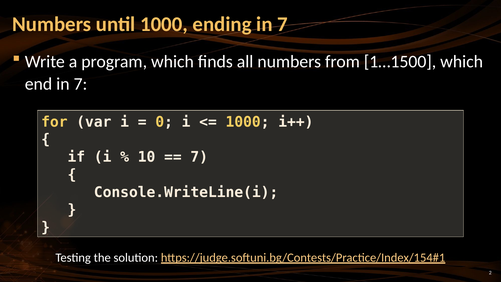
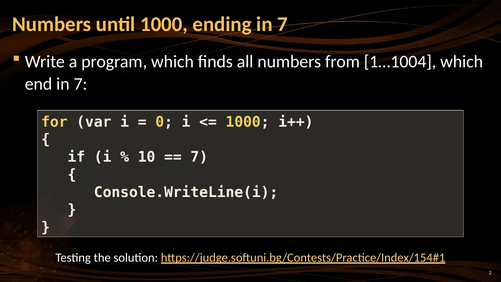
1…1500: 1…1500 -> 1…1004 (400, 62)
